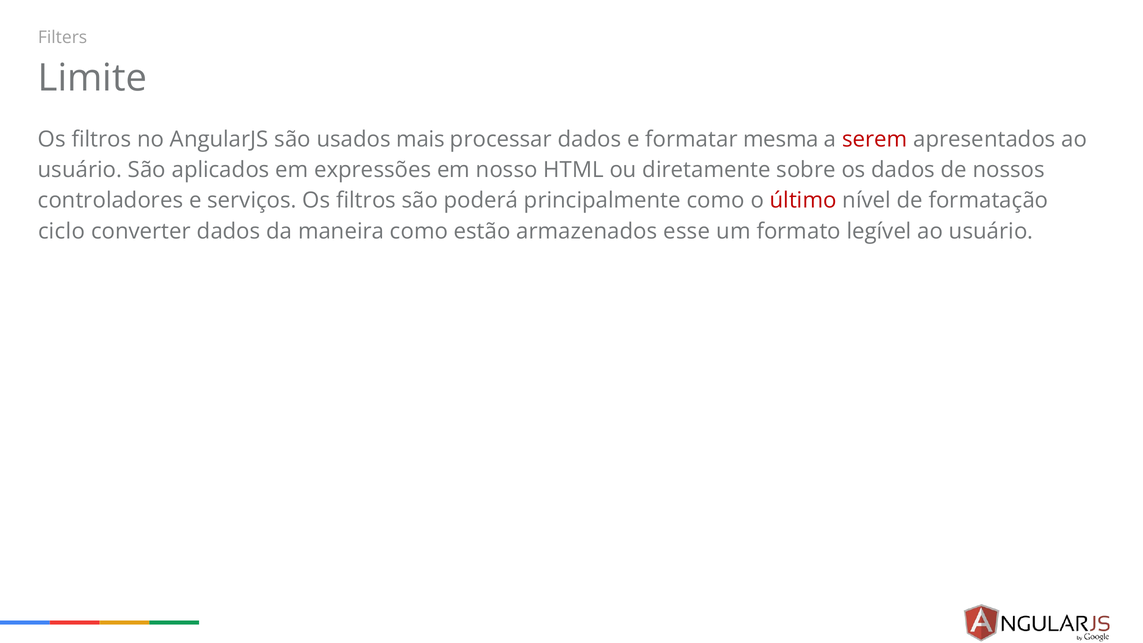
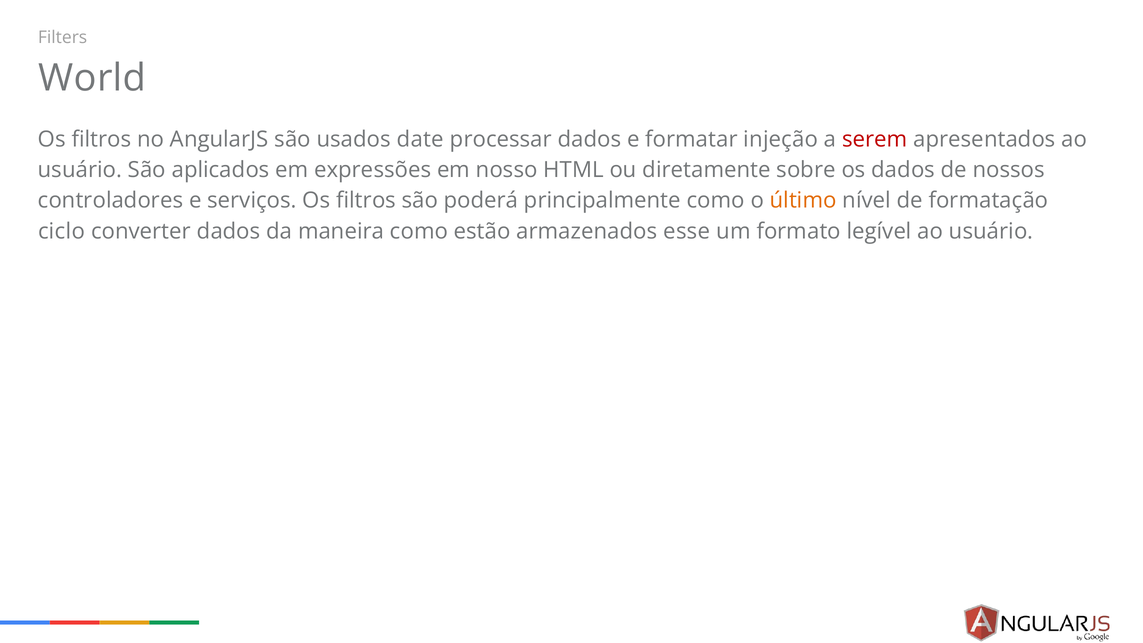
Limite: Limite -> World (92, 78)
mais: mais -> date (420, 139)
mesma: mesma -> injeção (781, 139)
último colour: red -> orange (803, 201)
